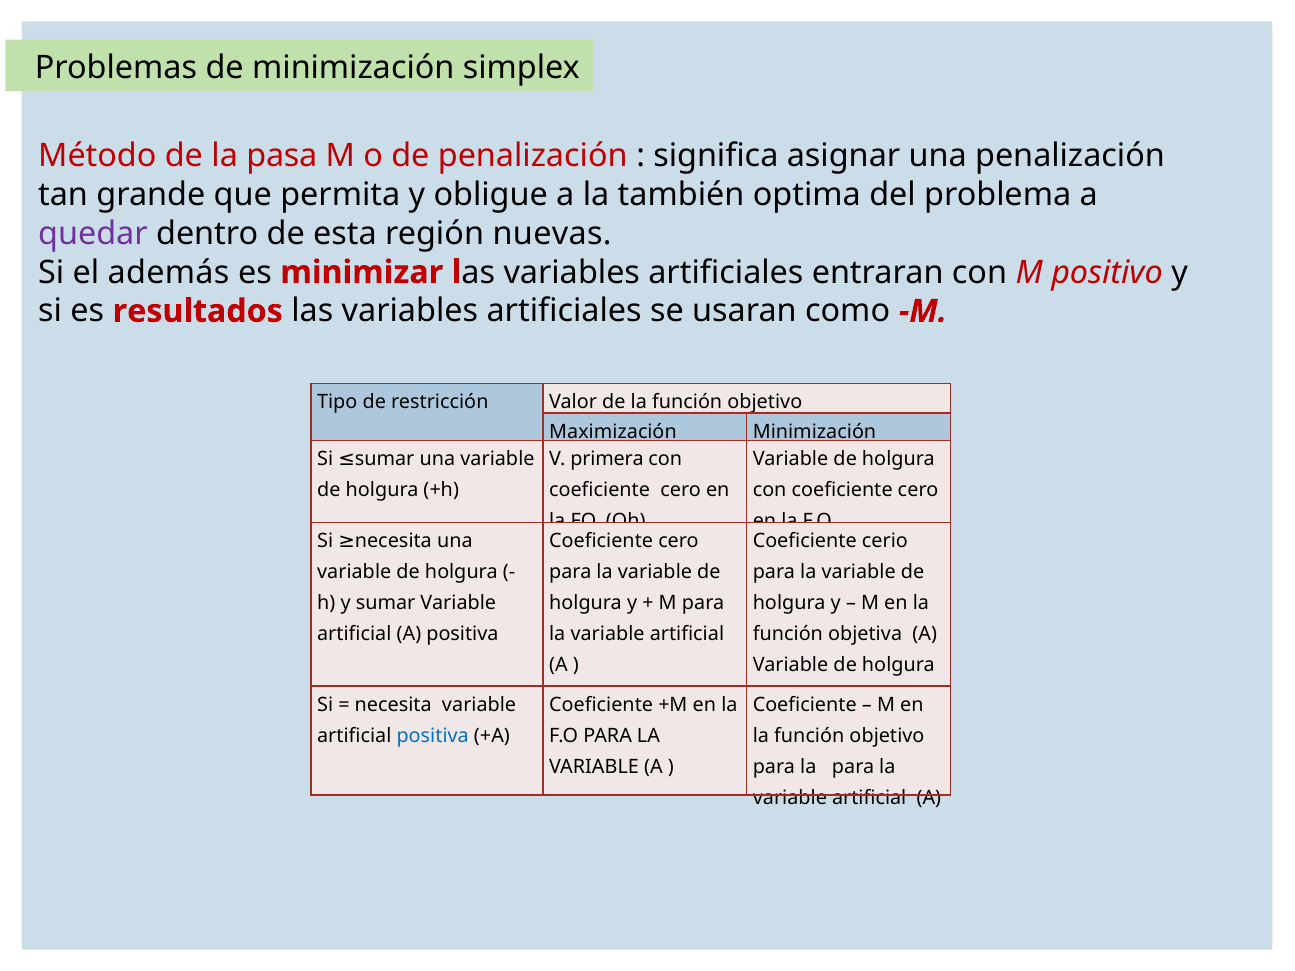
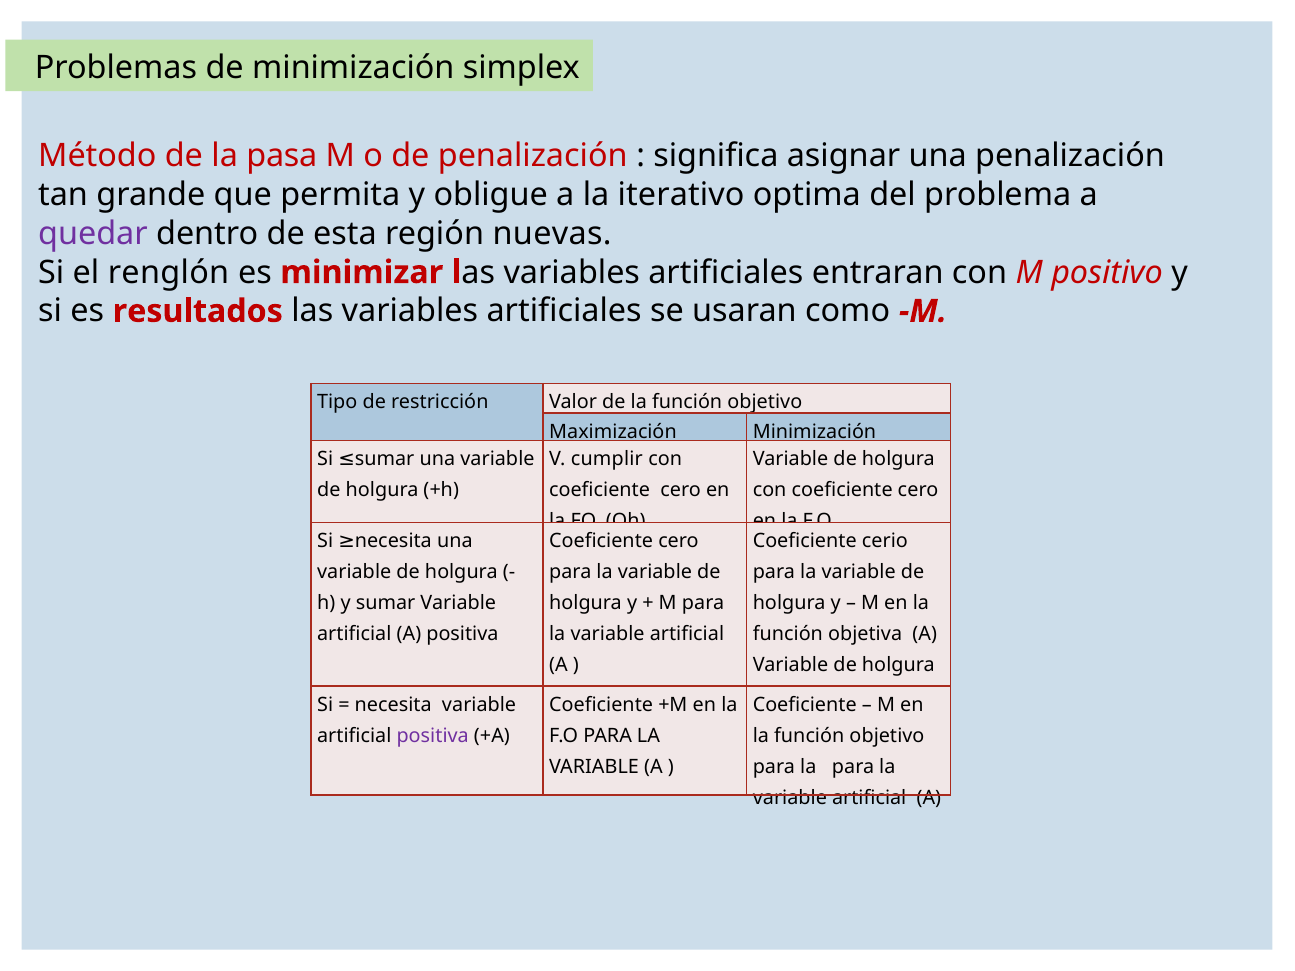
también: también -> iterativo (681, 195)
además: además -> renglón (168, 272)
primera: primera -> cumplir (607, 459)
positiva colour: blue -> purple (433, 736)
